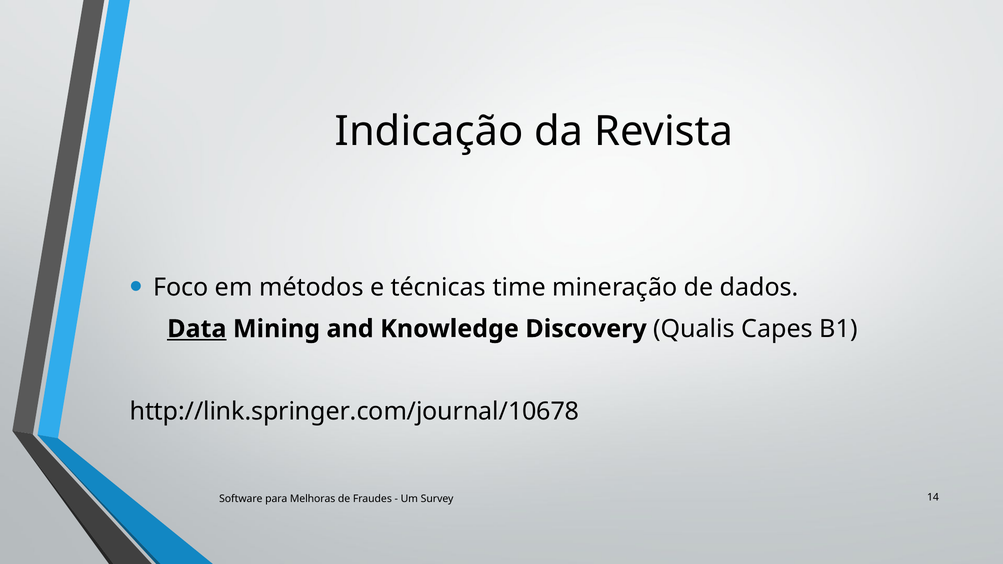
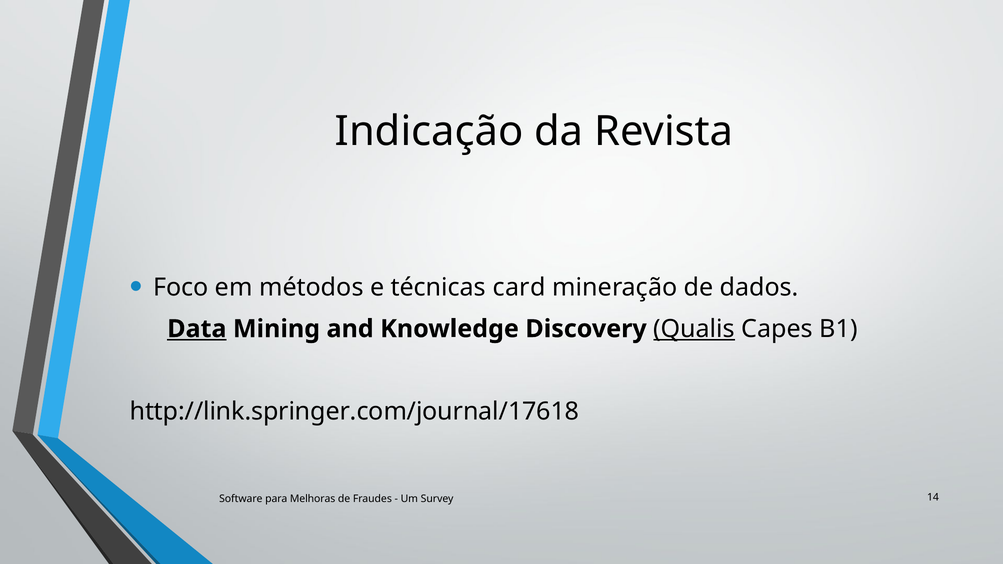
time: time -> card (519, 288)
Qualis underline: none -> present (694, 329)
http://link.springer.com/journal/10678: http://link.springer.com/journal/10678 -> http://link.springer.com/journal/17618 (354, 412)
